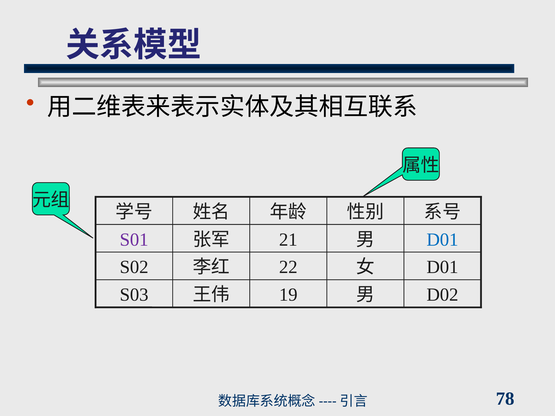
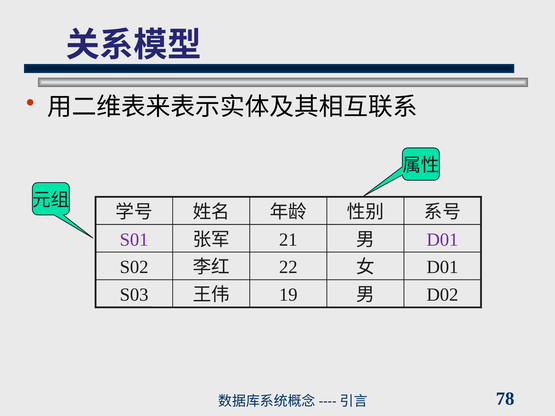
D01 colour: blue -> purple (442, 240)
